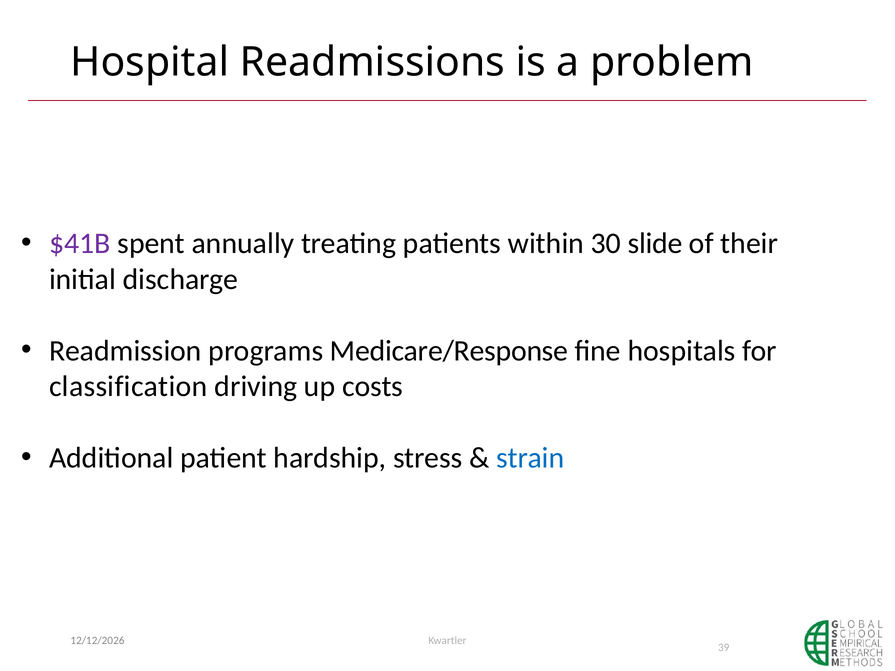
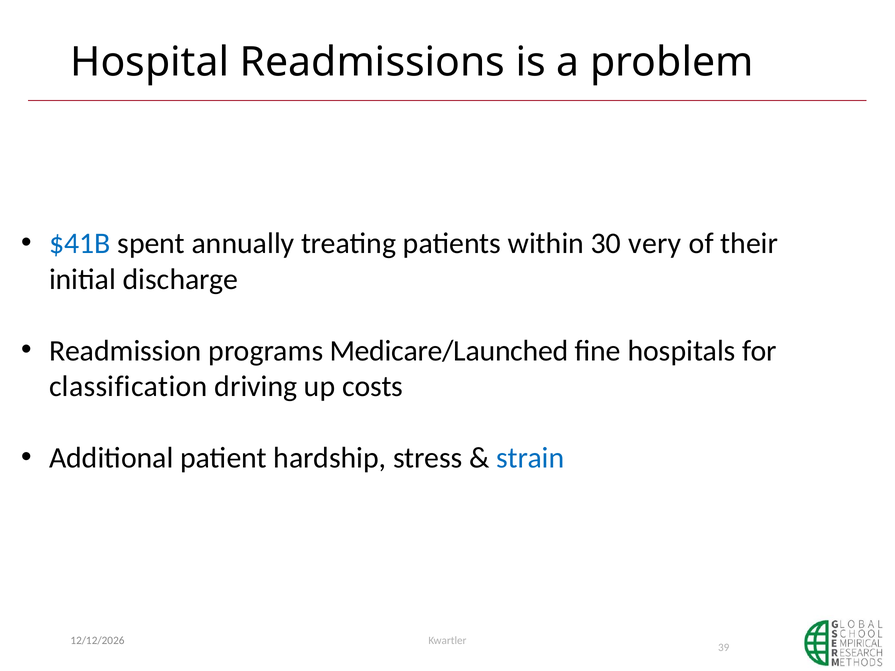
$41B colour: purple -> blue (80, 243)
slide: slide -> very (655, 243)
Medicare/Response: Medicare/Response -> Medicare/Launched (449, 351)
